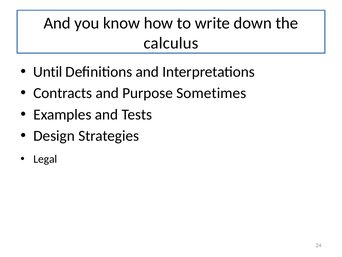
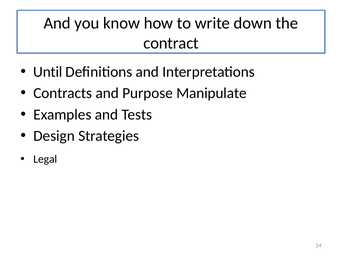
calculus: calculus -> contract (171, 43)
Sometimes: Sometimes -> Manipulate (211, 93)
